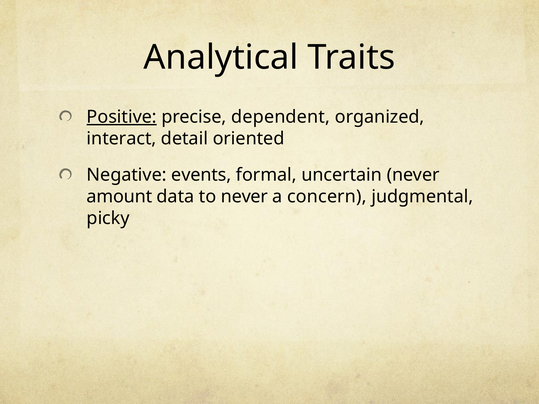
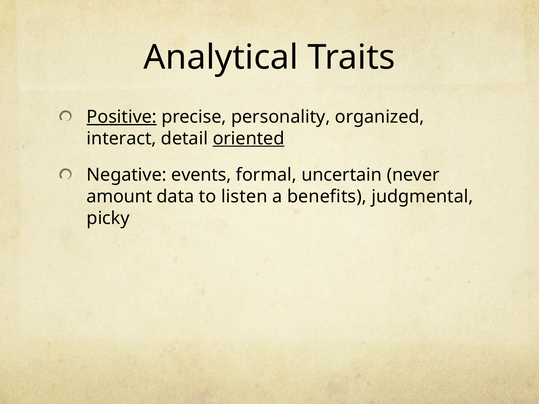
dependent: dependent -> personality (281, 117)
oriented underline: none -> present (249, 139)
to never: never -> listen (244, 197)
concern: concern -> benefits (327, 197)
